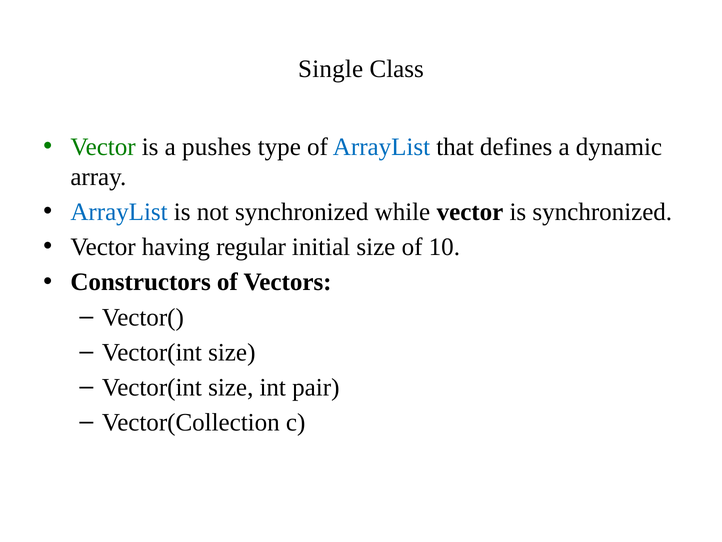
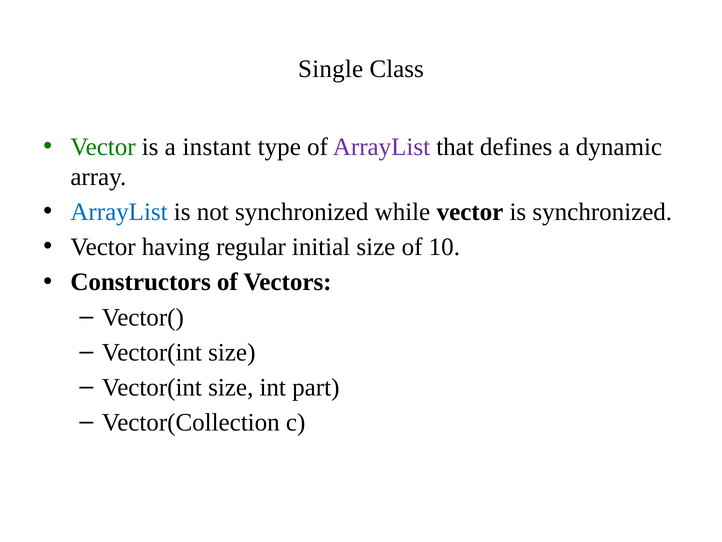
pushes: pushes -> instant (217, 147)
ArrayList colour: blue -> purple (381, 147)
pair: pair -> part (316, 387)
